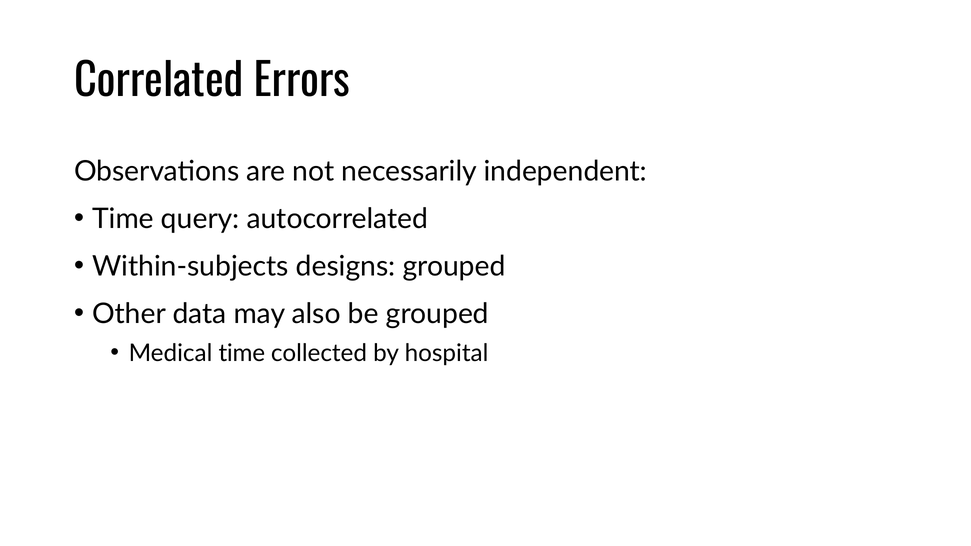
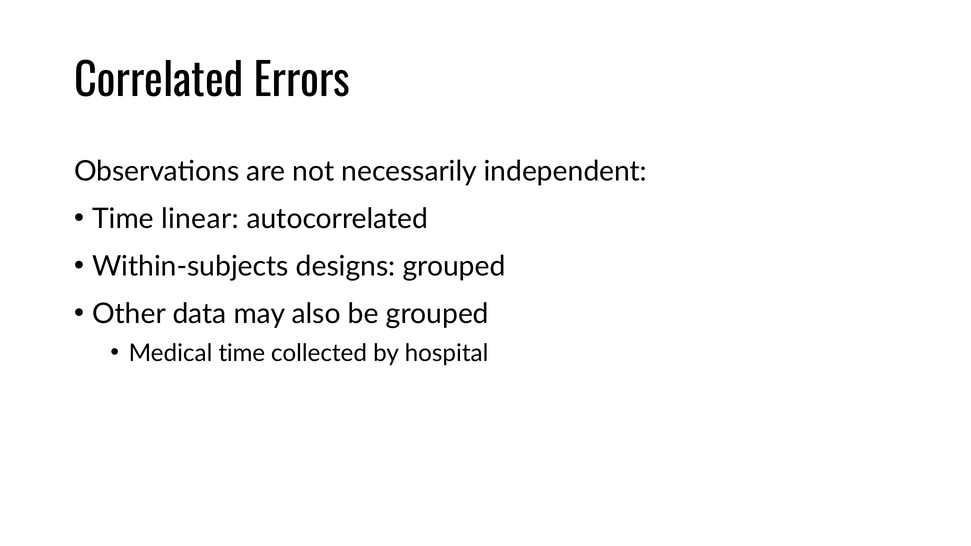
query: query -> linear (200, 219)
